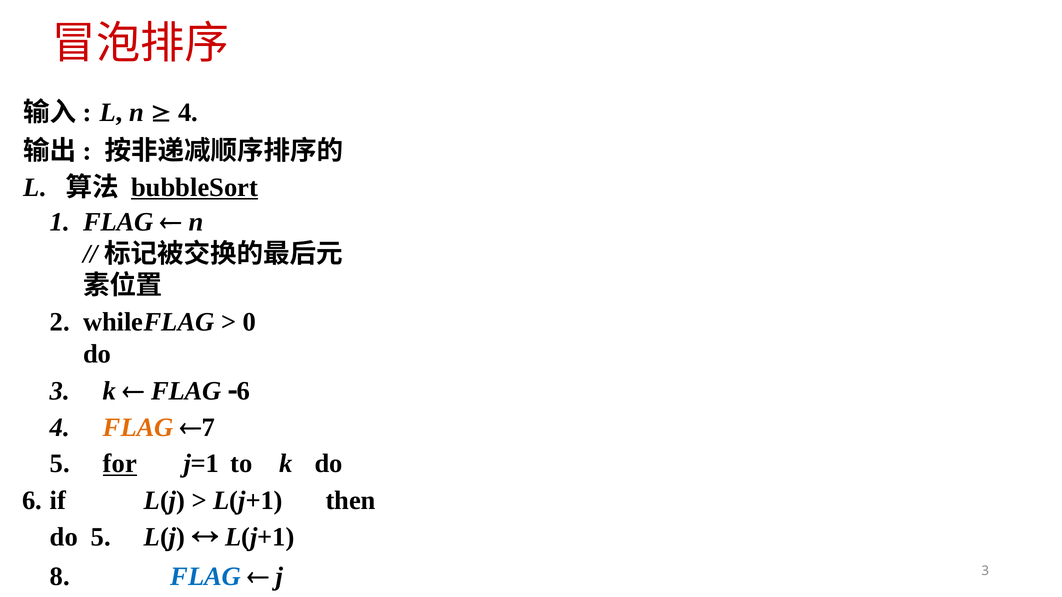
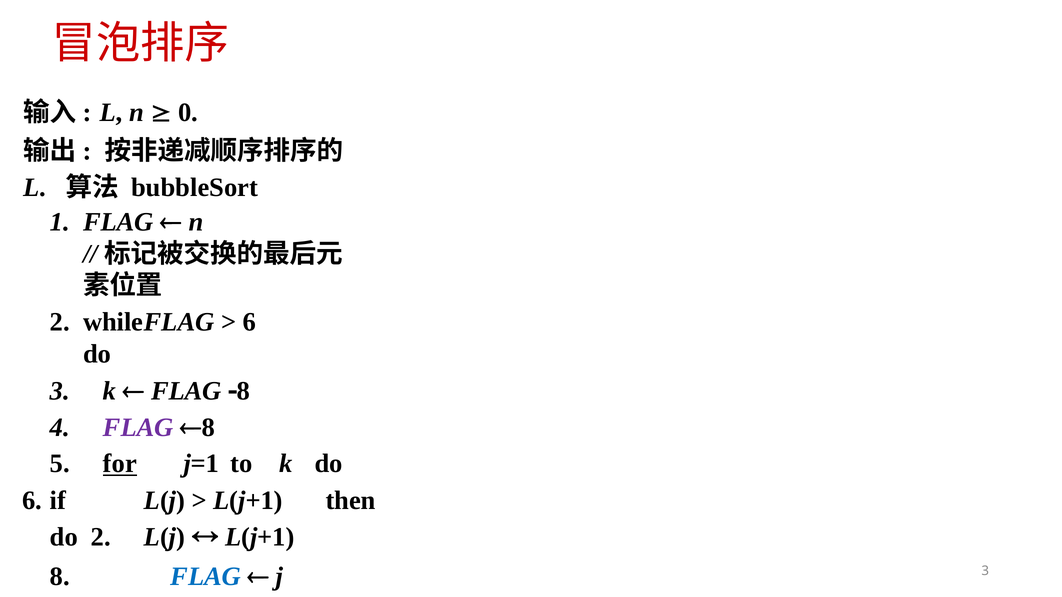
4: 4 -> 0 (188, 112)
bubbleSort underline: present -> none (195, 188)
0: 0 -> 6 (249, 322)
6: 6 -> 8 (244, 391)
FLAG colour: orange -> purple (138, 428)
7: 7 -> 8 (208, 428)
do 5: 5 -> 2 (101, 537)
